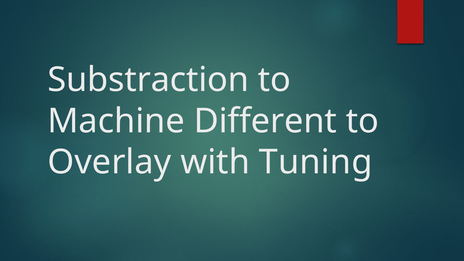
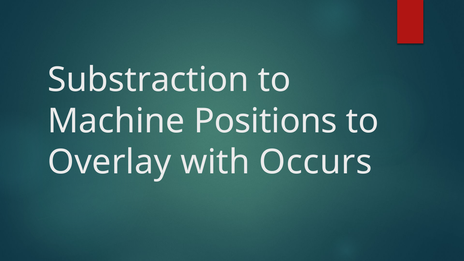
Different: Different -> Positions (266, 121)
Tuning: Tuning -> Occurs (316, 162)
